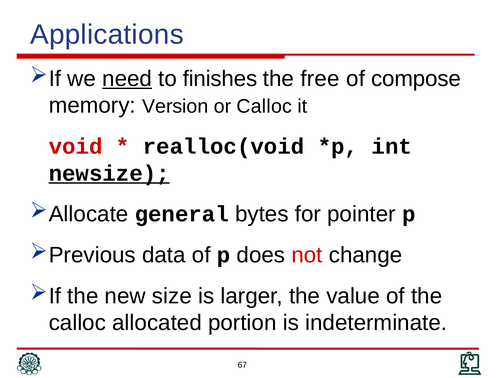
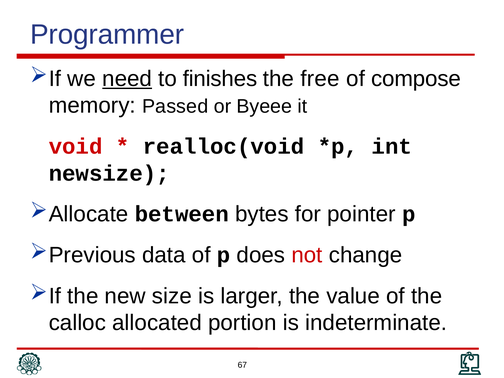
Applications: Applications -> Programmer (107, 34)
Version: Version -> Passed (175, 106)
or Calloc: Calloc -> Byeee (264, 106)
newsize underline: present -> none (109, 173)
general: general -> between (182, 214)
